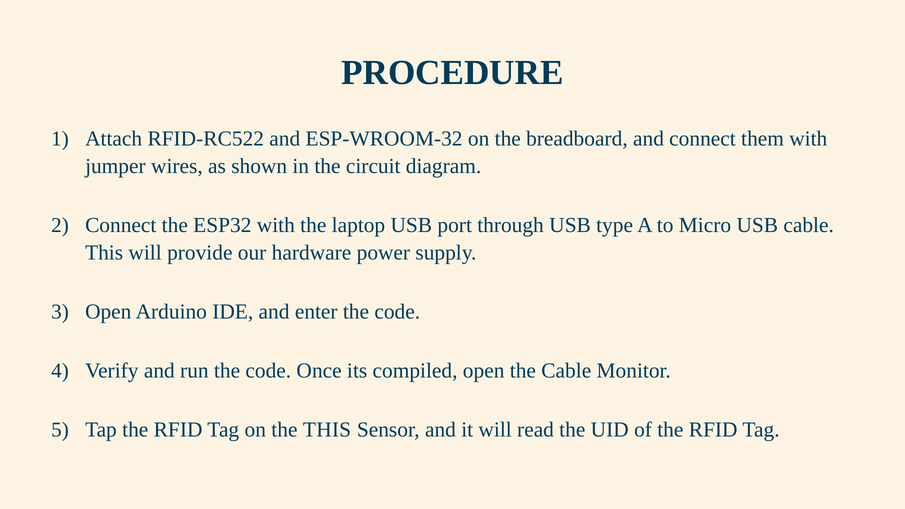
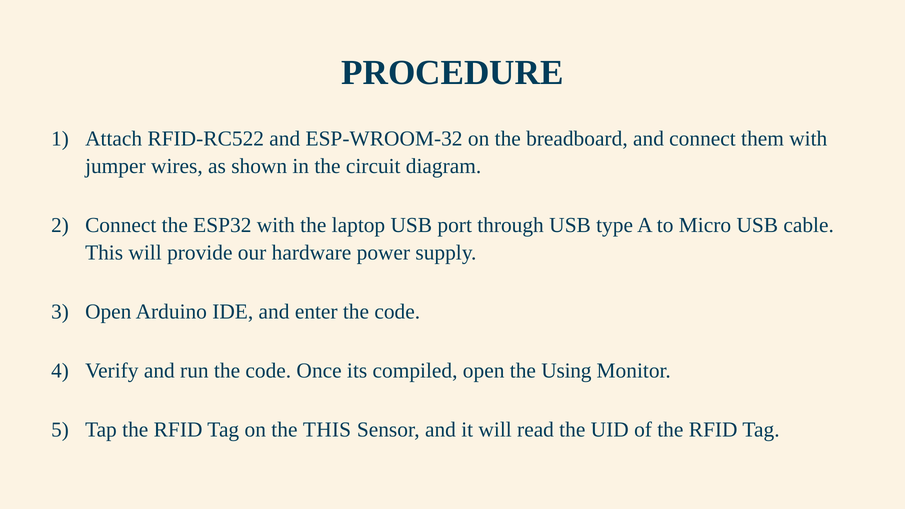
the Cable: Cable -> Using (566, 371)
